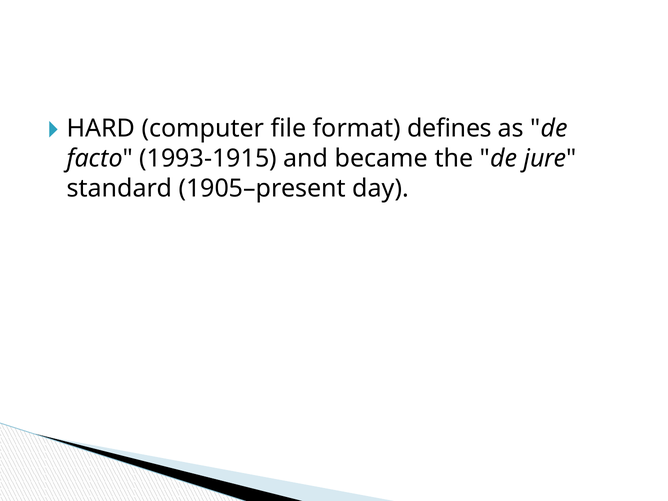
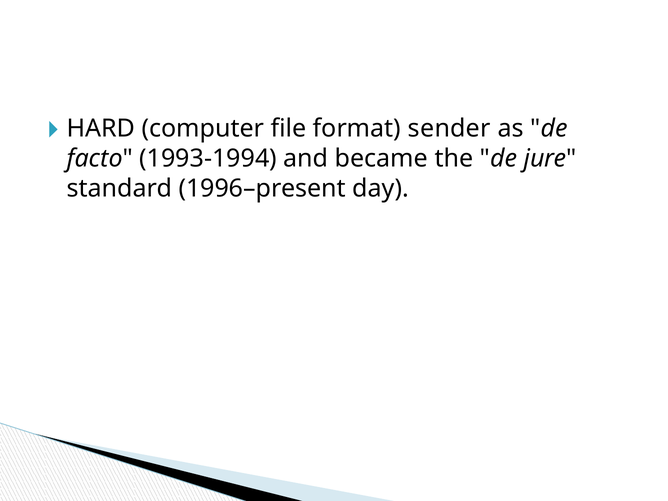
defines: defines -> sender (449, 128)
1993-1915: 1993-1915 -> 1993-1994 (208, 158)
1905–present: 1905–present -> 1996–present (262, 189)
